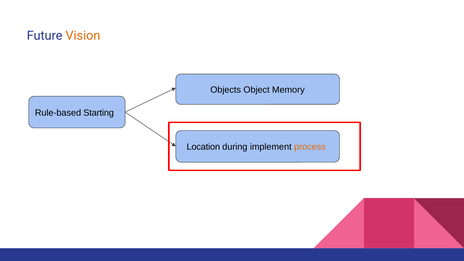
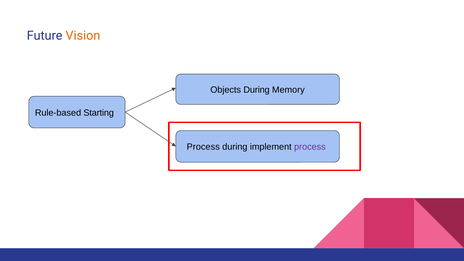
Objects Object: Object -> During (257, 90)
Location: Location -> Process (203, 147)
process colour: orange -> purple (310, 147)
